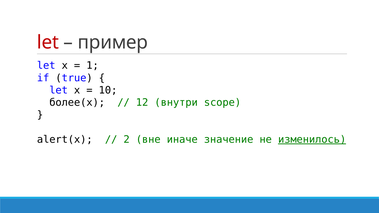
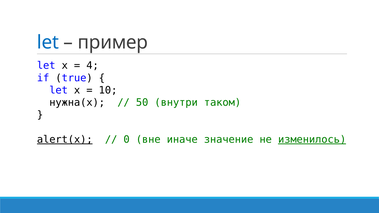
let colour: red -> blue (48, 42)
1: 1 -> 4 (93, 66)
более(x: более(x -> нужна(x (77, 103)
12: 12 -> 50 (142, 103)
scope: scope -> таком (222, 103)
alert(x underline: none -> present (65, 140)
2: 2 -> 0 (127, 140)
